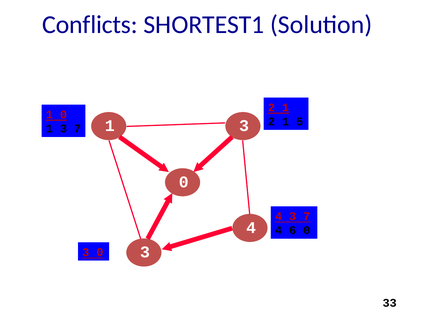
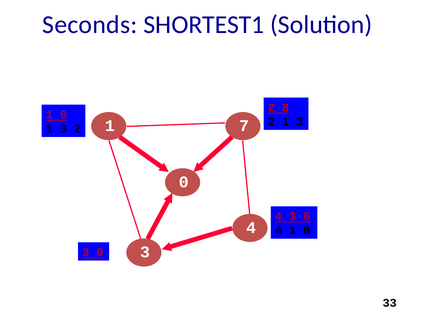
Conflicts: Conflicts -> Seconds (90, 25)
1: 1 -> 8 (286, 108)
2 1 5: 5 -> 3 (300, 122)
3: 3 -> 7 (244, 126)
1 3 7: 7 -> 2 (78, 129)
4 3 7: 7 -> 6 (307, 217)
4 6: 6 -> 1 (293, 231)
